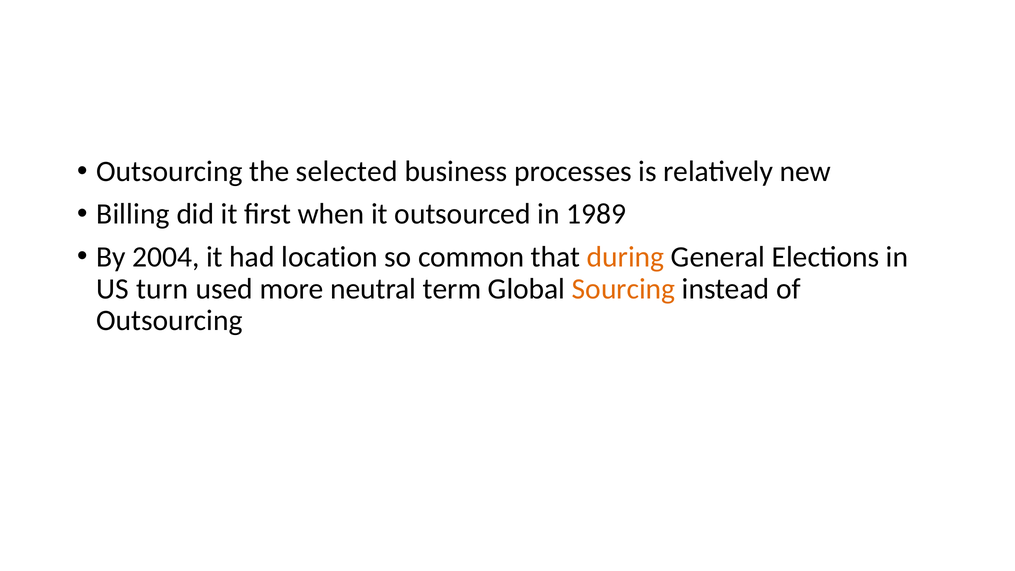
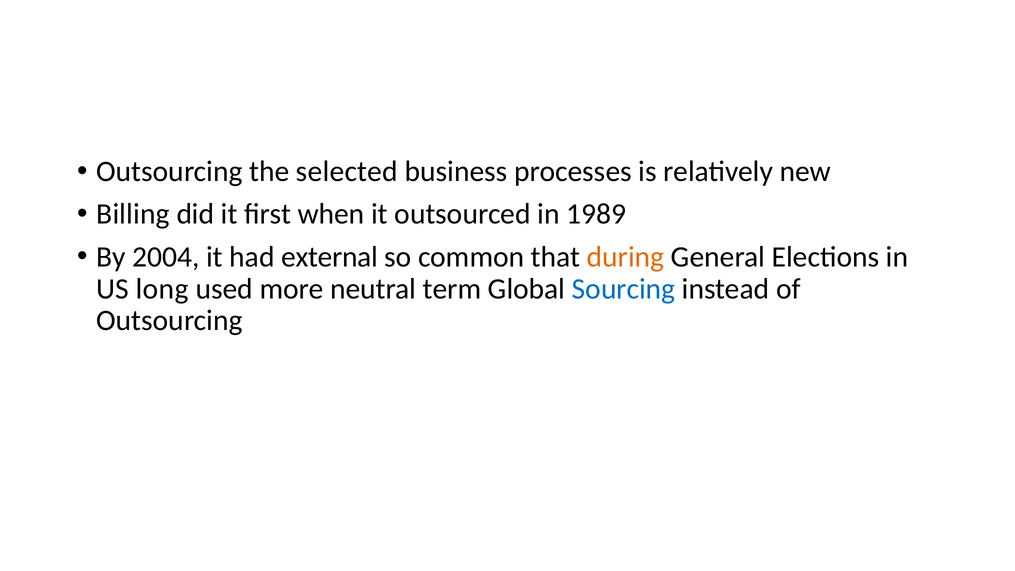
location: location -> external (330, 257)
turn: turn -> long (162, 289)
Sourcing colour: orange -> blue (624, 289)
